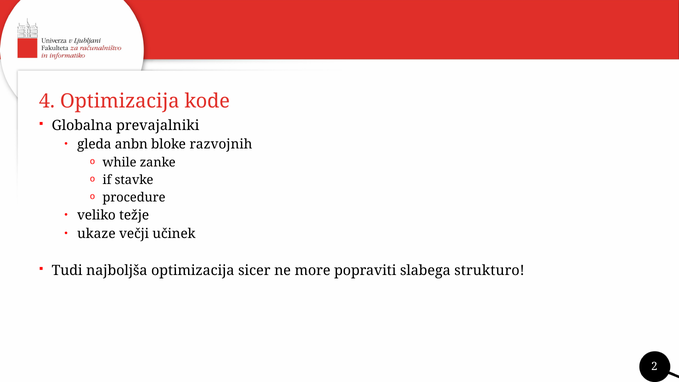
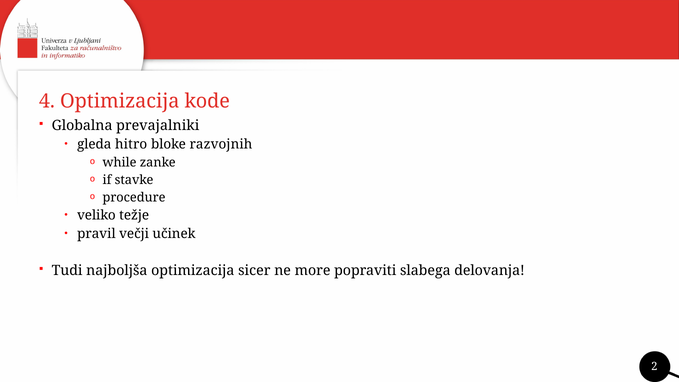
anbn: anbn -> hitro (131, 144)
ukaze: ukaze -> pravil (96, 234)
strukturo: strukturo -> delovanja (490, 271)
